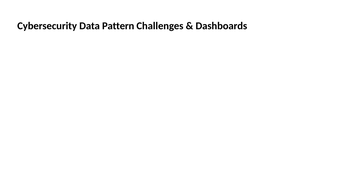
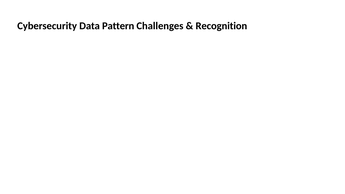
Dashboards: Dashboards -> Recognition (221, 26)
